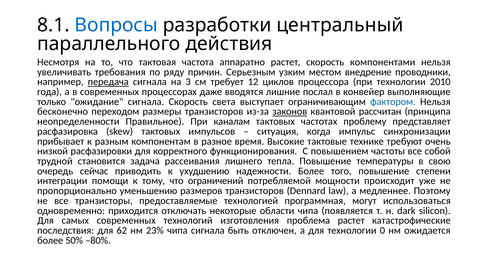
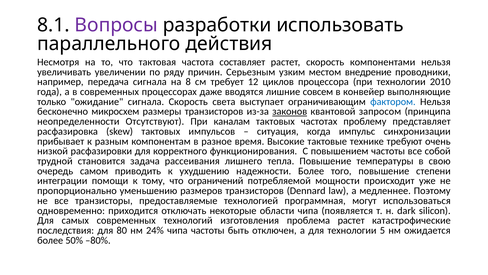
Вопросы colour: blue -> purple (116, 25)
центральный: центральный -> использовать (340, 25)
аппаратно: аппаратно -> составляет (242, 62)
требования: требования -> увеличении (120, 72)
передача underline: present -> none (108, 82)
3: 3 -> 8 (188, 82)
послал: послал -> совсем (318, 92)
переходом: переходом -> микросхем (115, 111)
рассчитан: рассчитан -> запросом (380, 111)
Правильное: Правильное -> Отсутствуют (155, 121)
сейчас: сейчас -> самом (94, 171)
62: 62 -> 80 (122, 230)
23%: 23% -> 24% (155, 230)
чипа сигнала: сигнала -> частоты (208, 230)
0: 0 -> 5 (382, 230)
